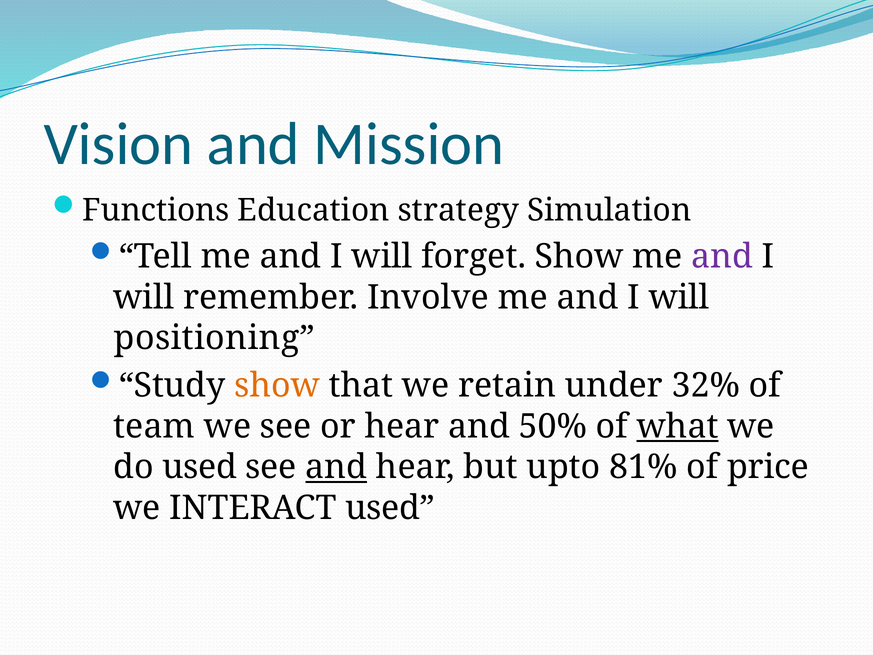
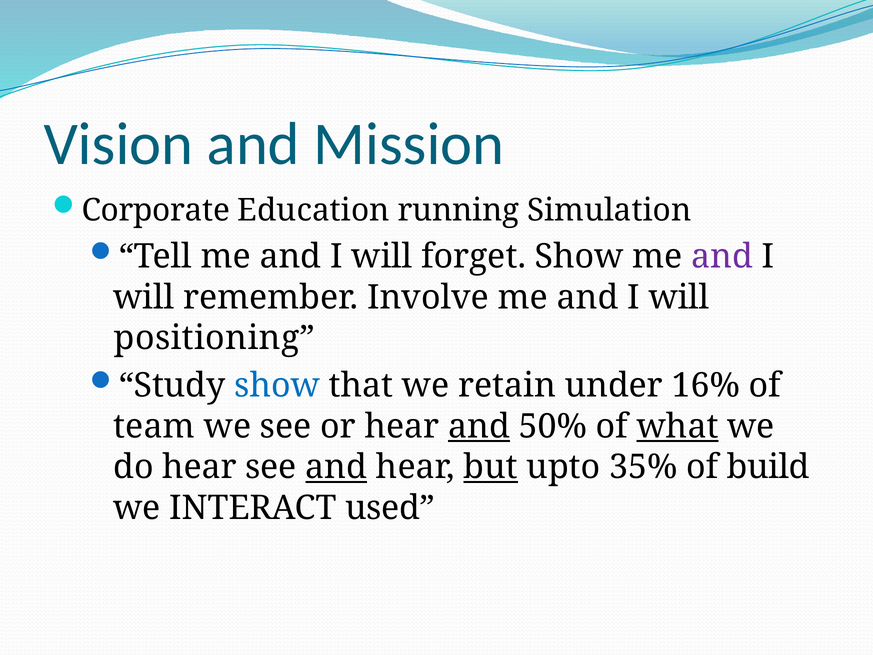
Functions: Functions -> Corporate (156, 210)
strategy: strategy -> running (458, 210)
show colour: orange -> blue (277, 386)
32%: 32% -> 16% (706, 386)
and underline: none -> present (479, 426)
do used: used -> hear (200, 467)
but underline: none -> present (491, 467)
81%: 81% -> 35% (643, 467)
price: price -> build (768, 467)
